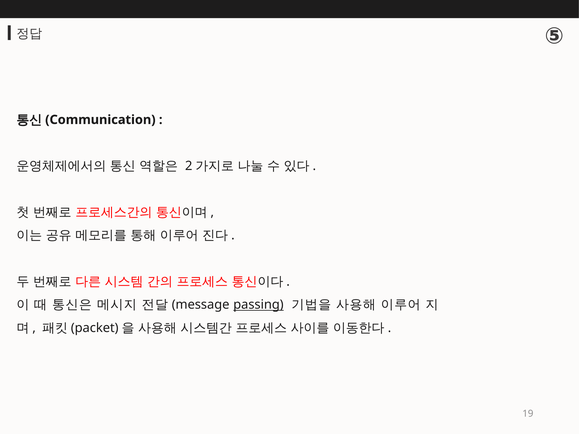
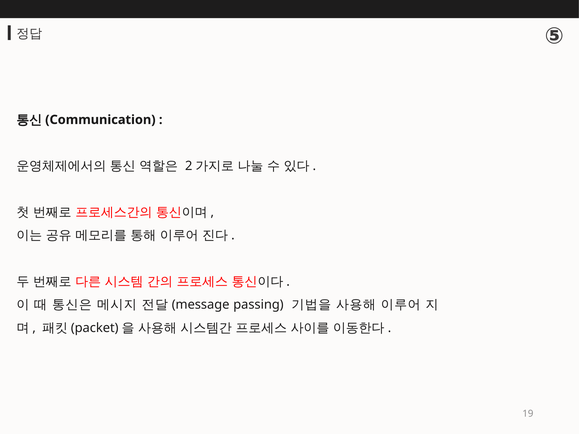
passing underline: present -> none (258, 305)
